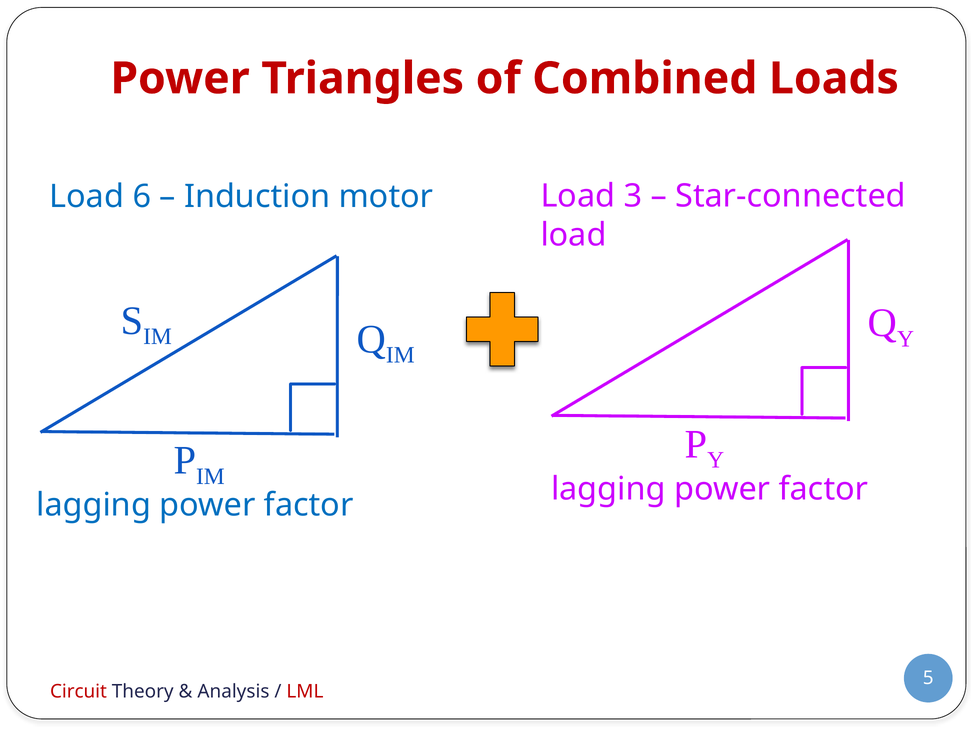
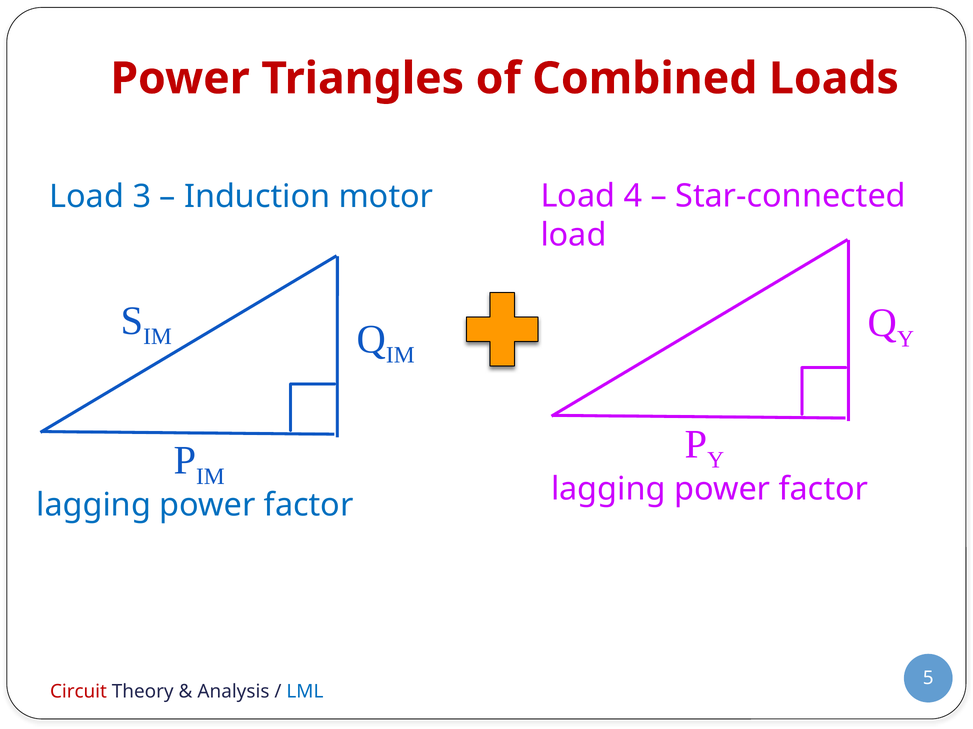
3: 3 -> 4 (633, 196)
6: 6 -> 3 (142, 197)
LML colour: red -> blue (305, 692)
